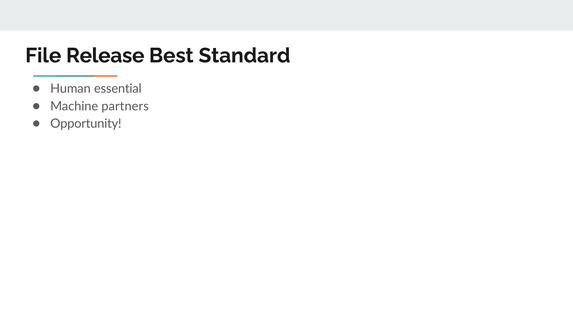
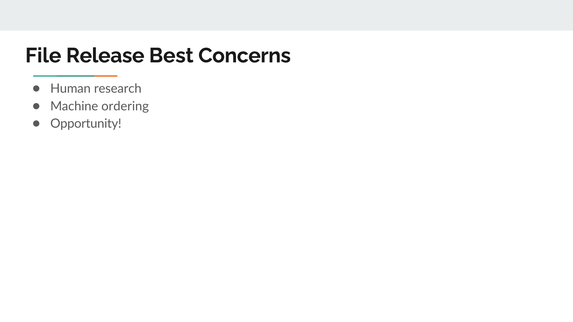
Standard: Standard -> Concerns (245, 56)
essential: essential -> research (118, 89)
partners: partners -> ordering (125, 106)
